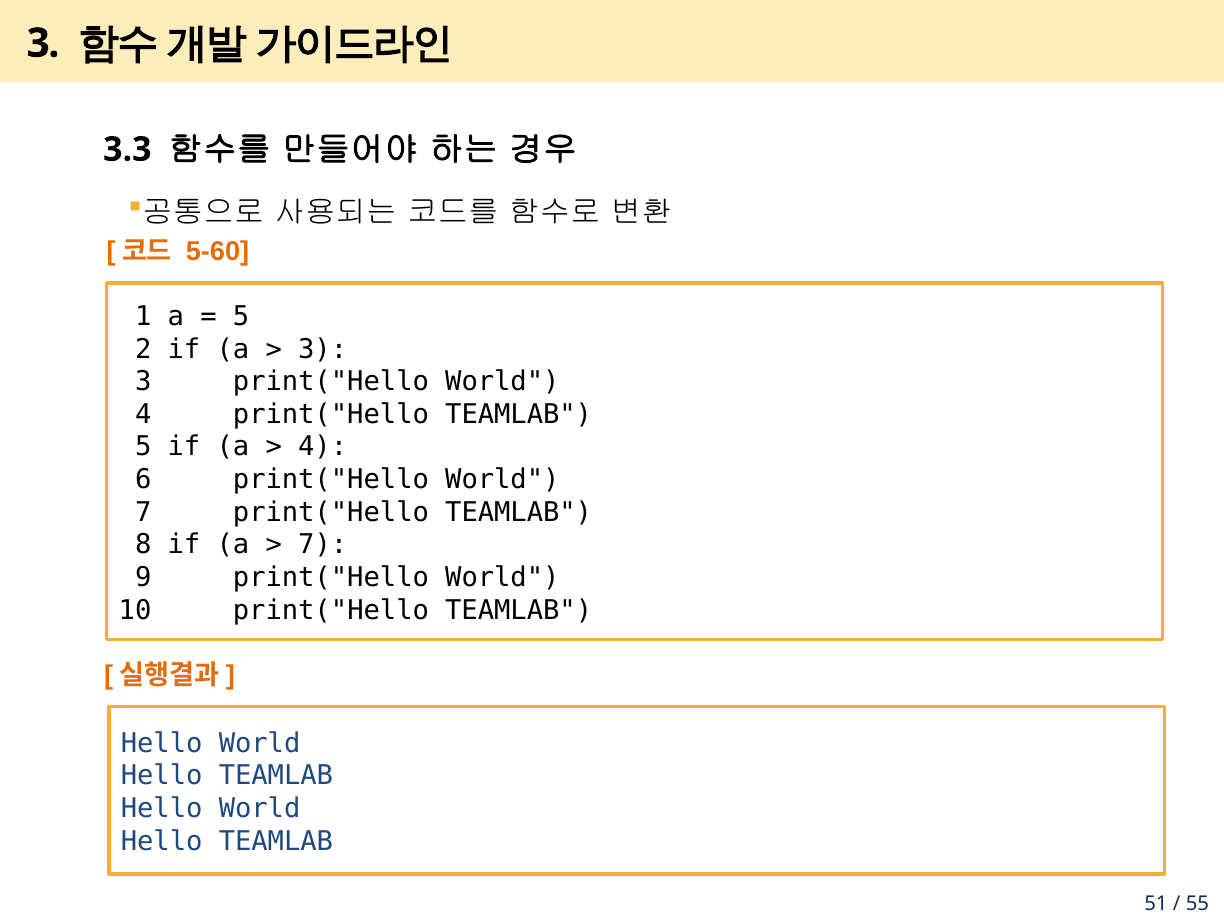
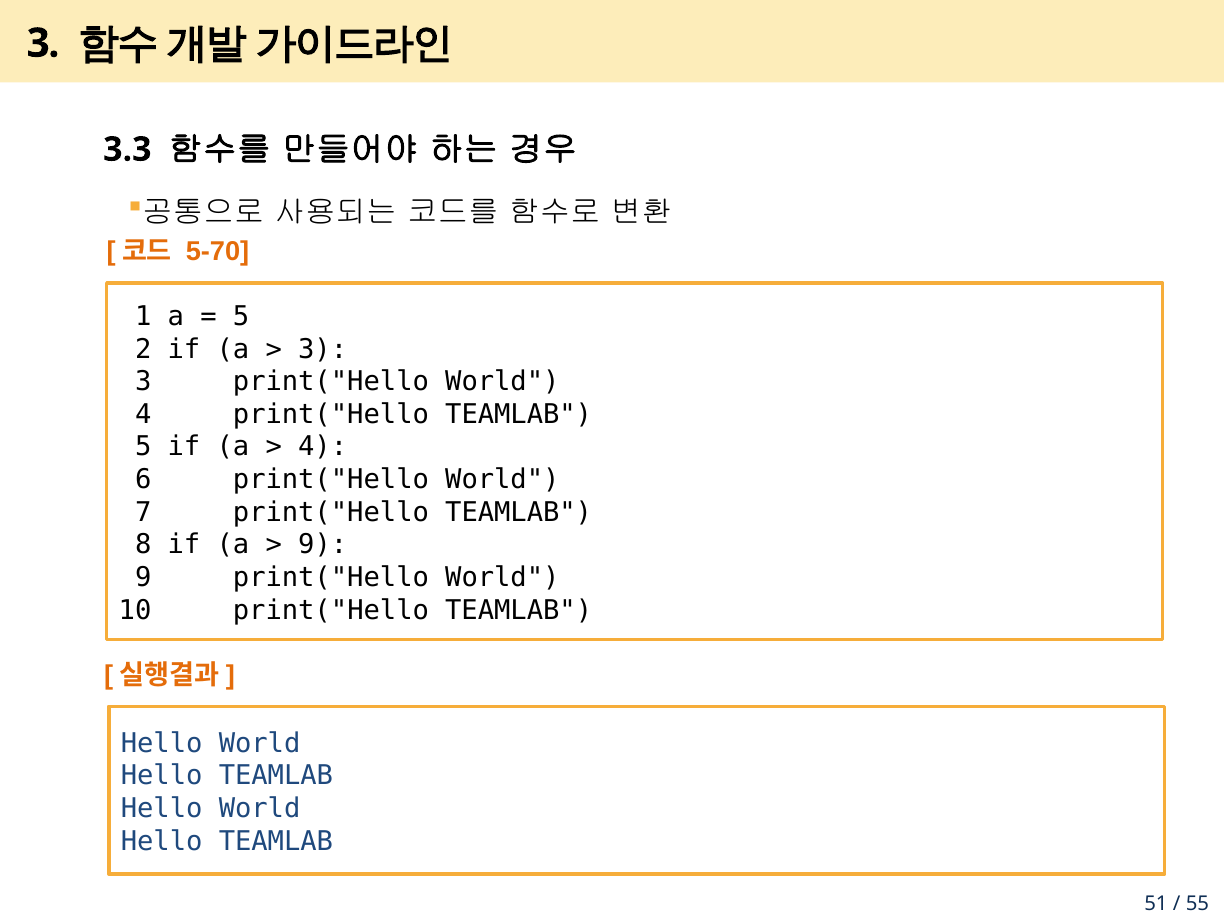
5-60: 5-60 -> 5-70 (218, 251)
7: 7 -> 9 (323, 545)
